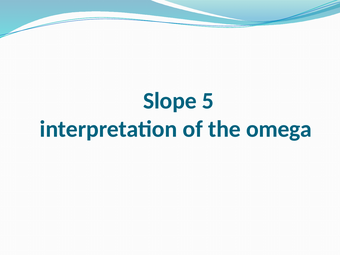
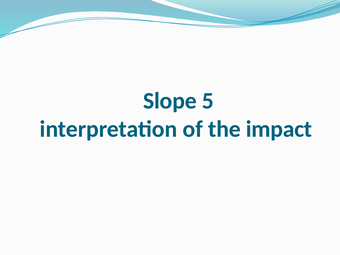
omega: omega -> impact (279, 129)
